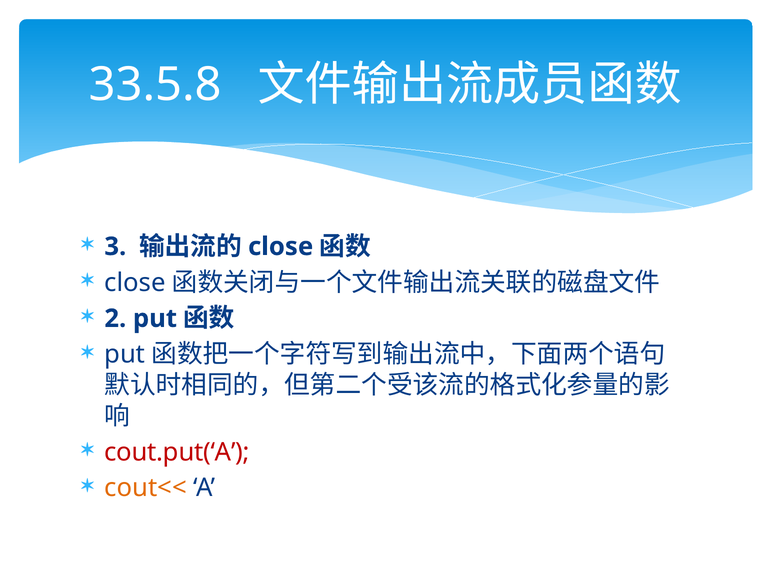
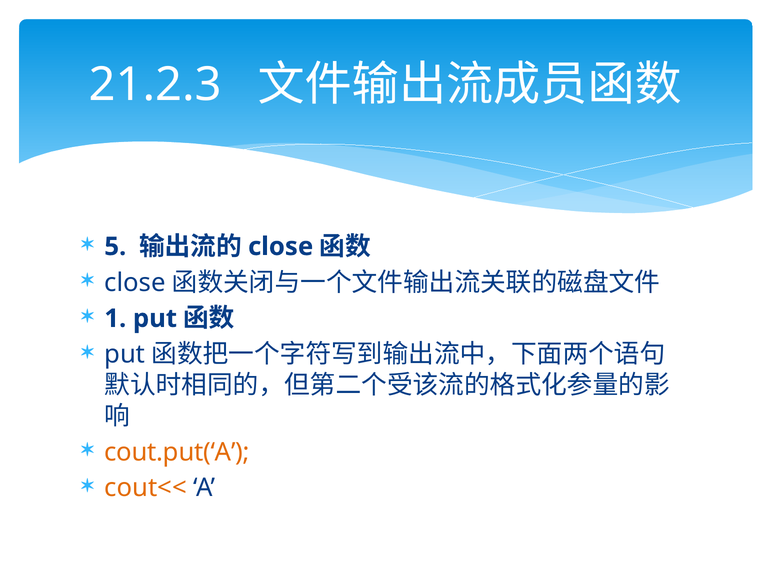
33.5.8: 33.5.8 -> 21.2.3 (155, 85)
3: 3 -> 5 (115, 247)
2: 2 -> 1 (115, 319)
cout.put(‘A colour: red -> orange (177, 452)
